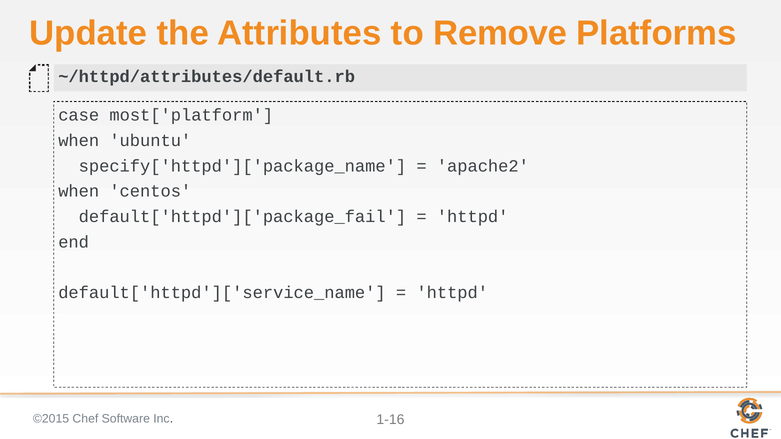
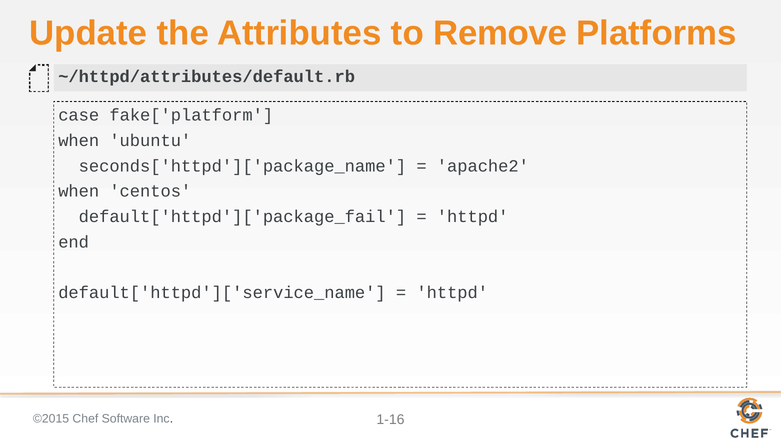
most['platform: most['platform -> fake['platform (191, 115)
specify['httpd']['package_name: specify['httpd']['package_name -> seconds['httpd']['package_name (242, 166)
